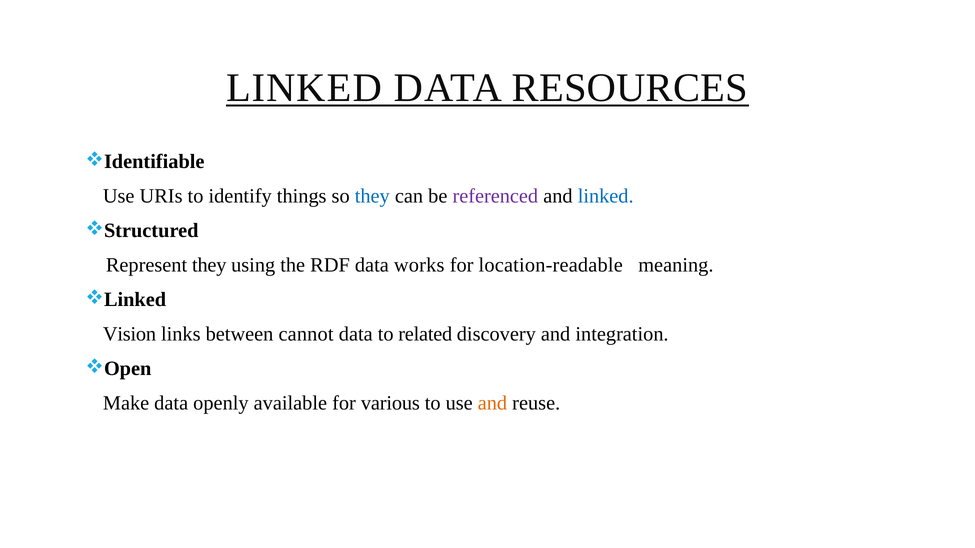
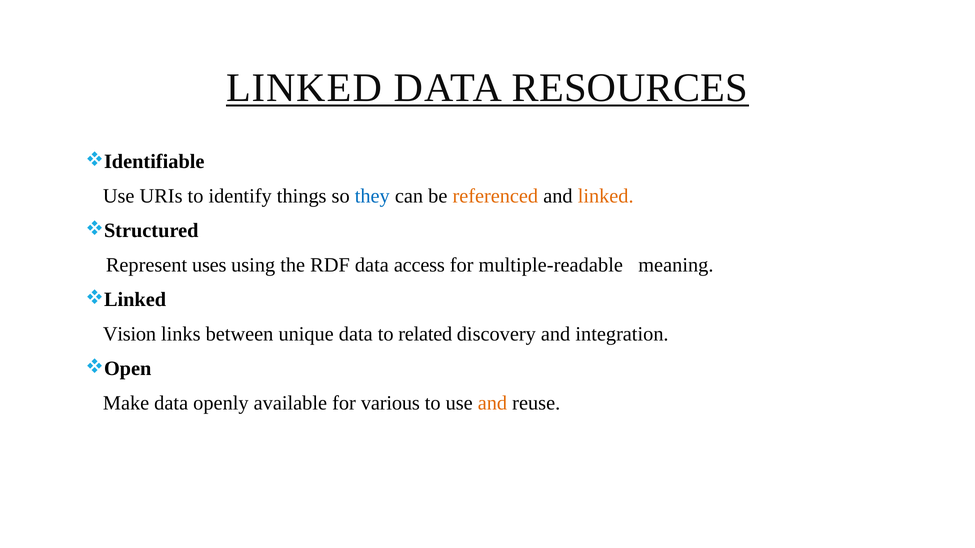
referenced colour: purple -> orange (495, 196)
linked colour: blue -> orange (606, 196)
Represent they: they -> uses (209, 265)
works: works -> access (419, 265)
location-readable: location-readable -> multiple-readable (551, 265)
cannot: cannot -> unique (306, 334)
